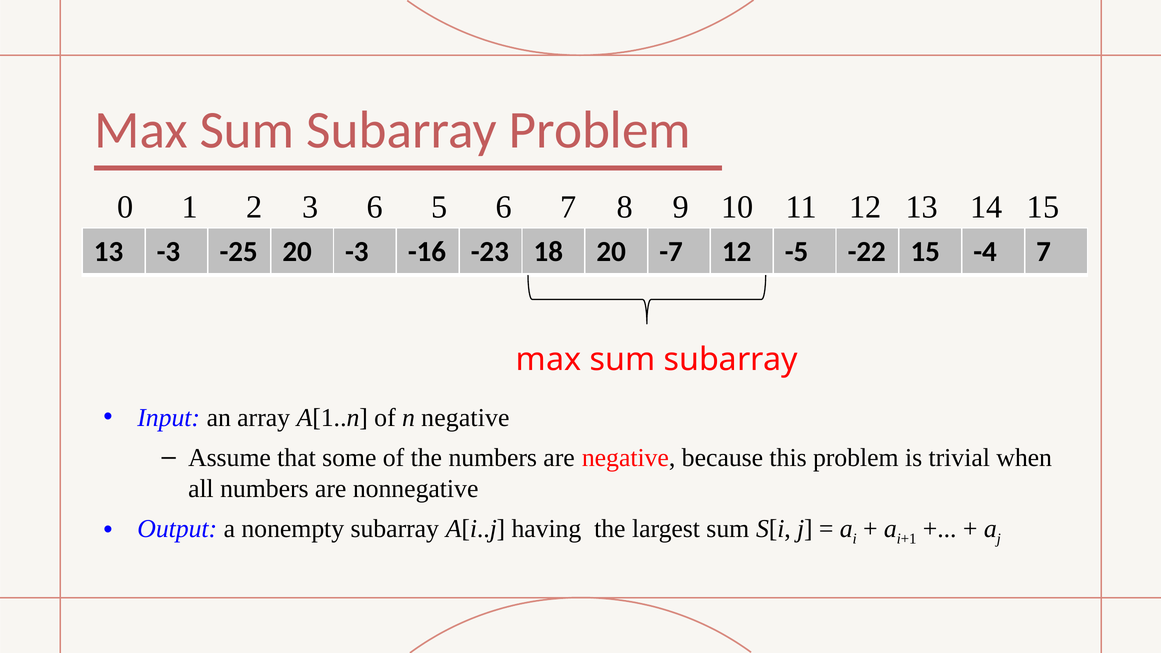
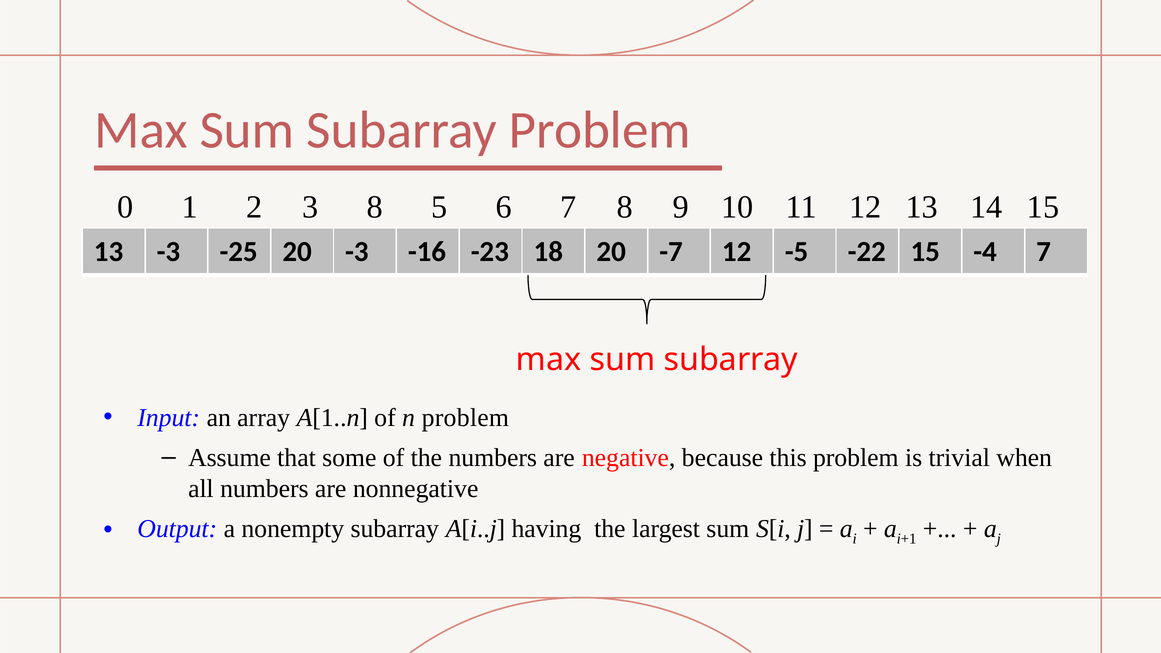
3 6: 6 -> 8 (375, 207)
n negative: negative -> problem (465, 418)
